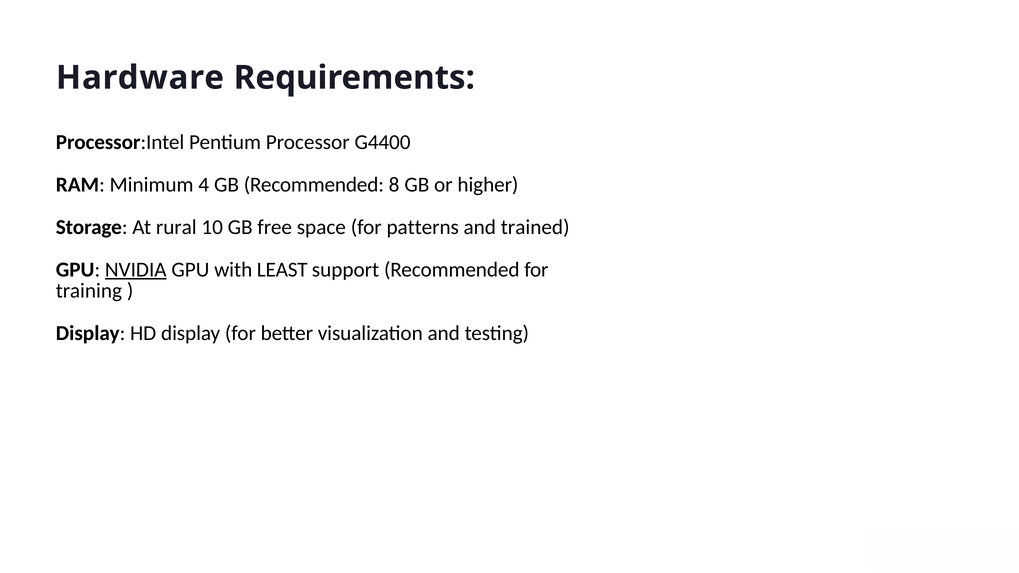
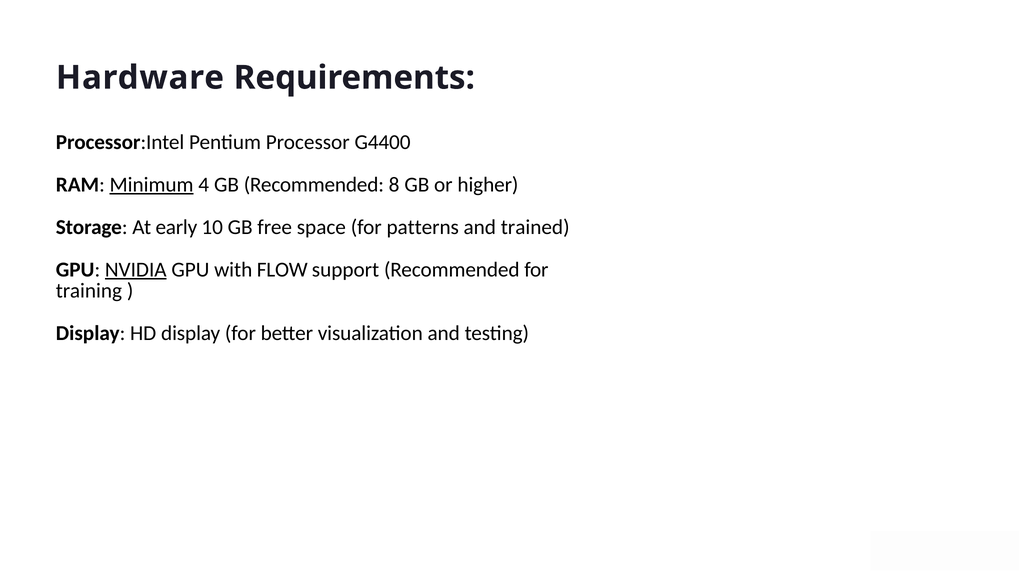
Minimum underline: none -> present (152, 185)
rural: rural -> early (176, 227)
LEAST: LEAST -> FLOW (282, 270)
